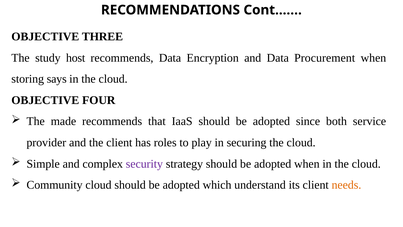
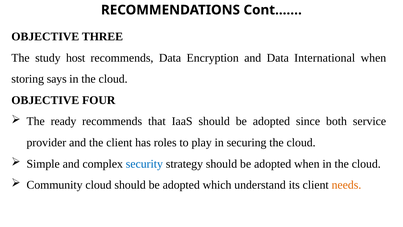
Procurement: Procurement -> International (325, 58)
made: made -> ready (64, 121)
security colour: purple -> blue (144, 164)
